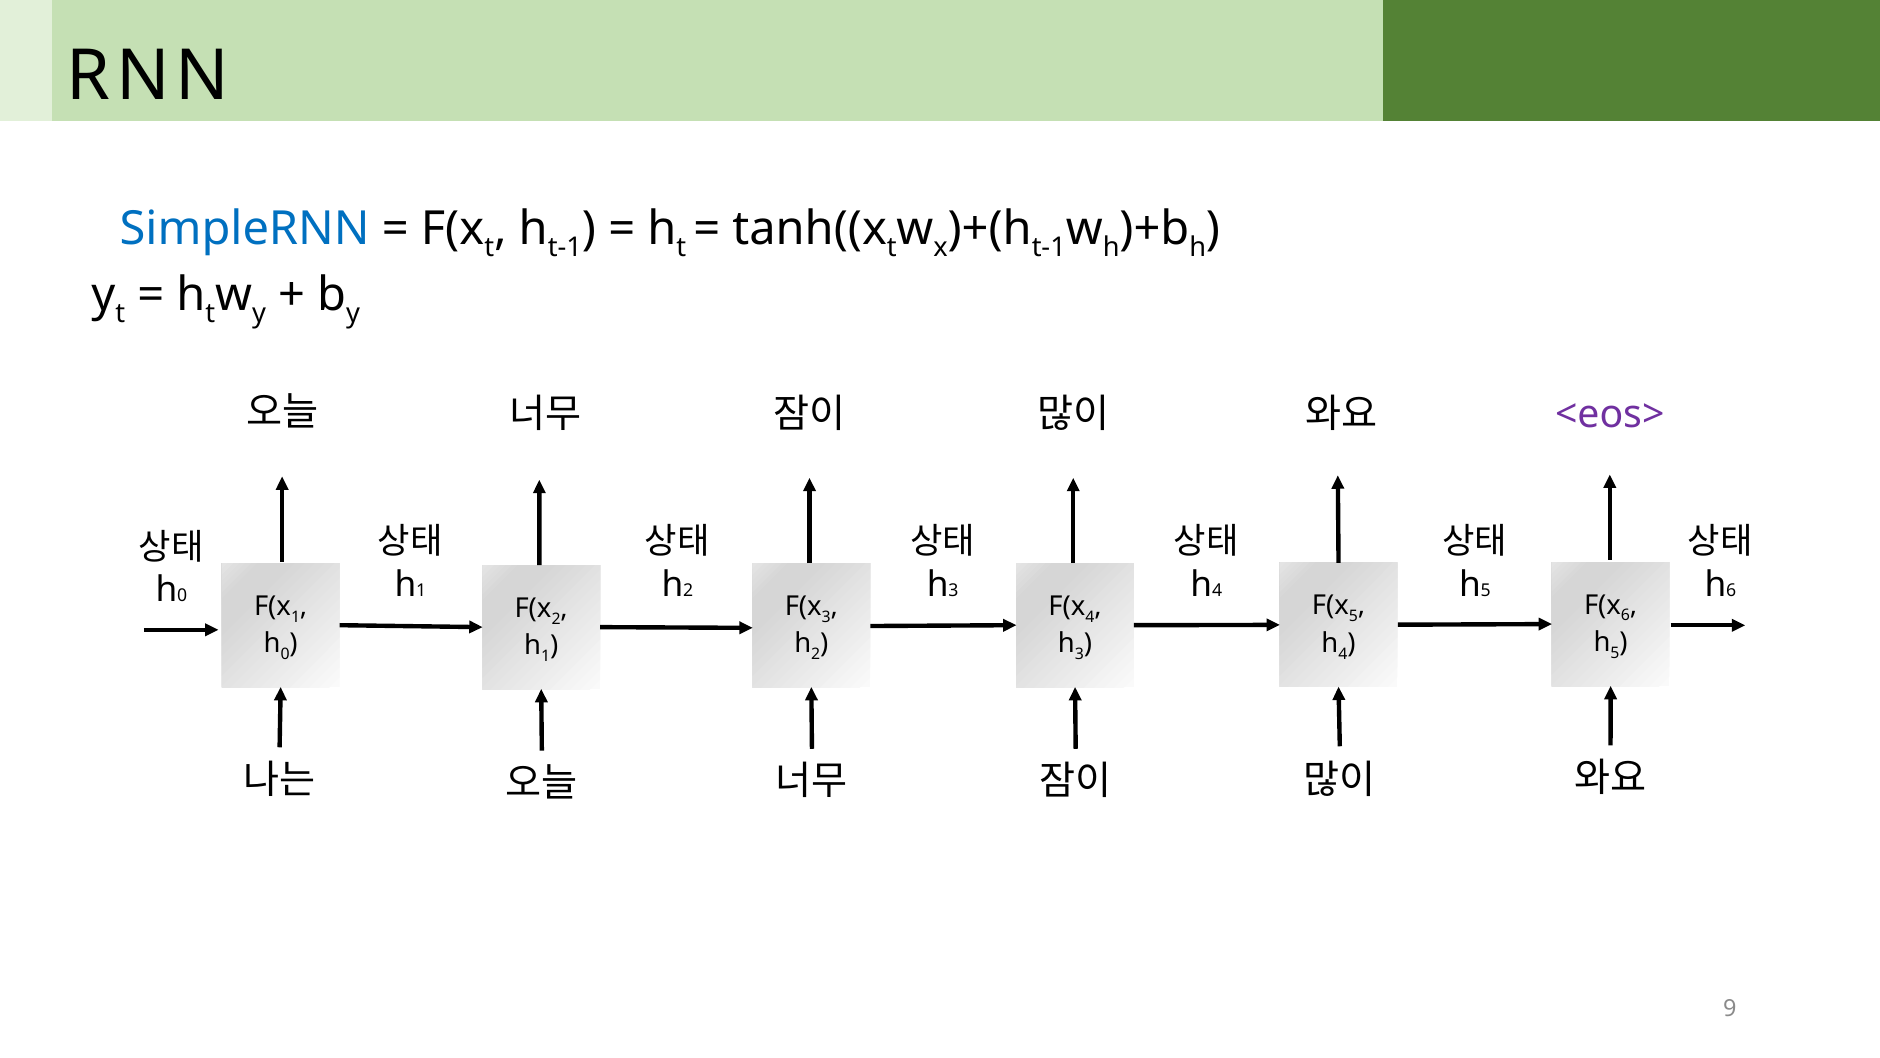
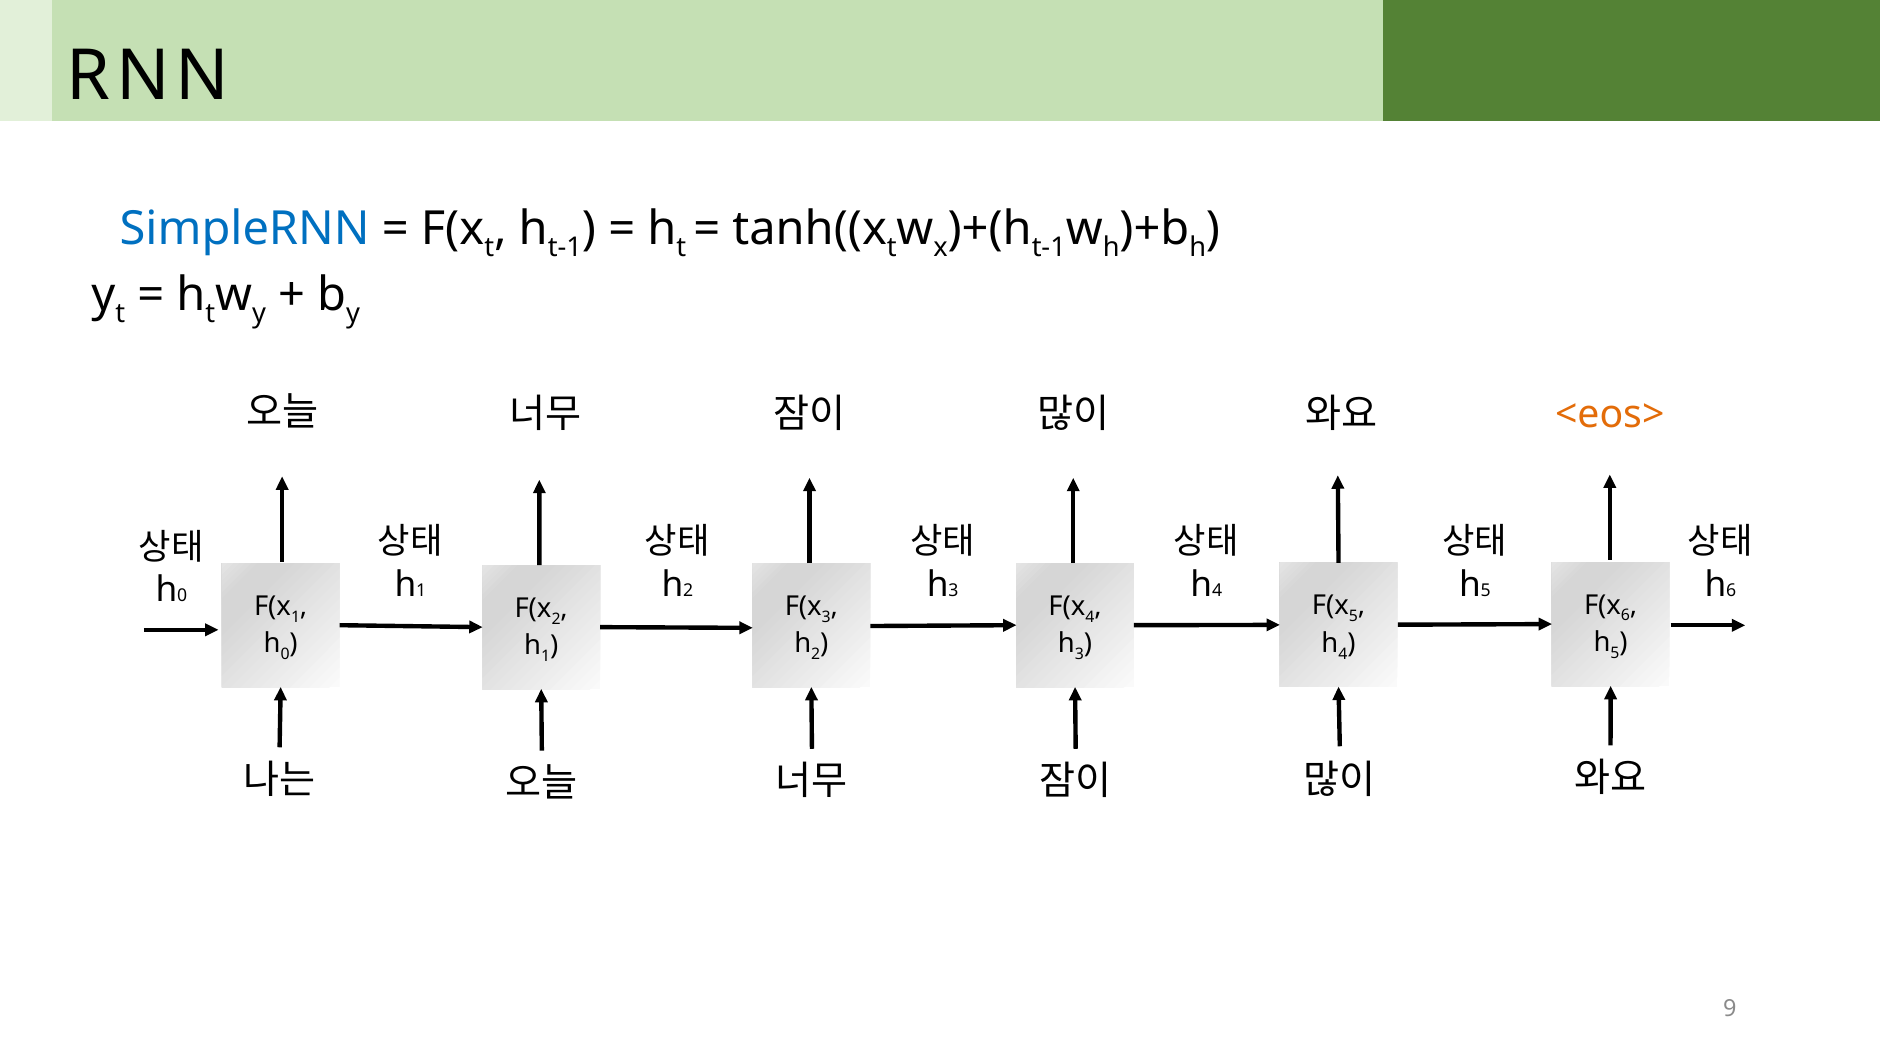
<eos> colour: purple -> orange (1610, 414)
